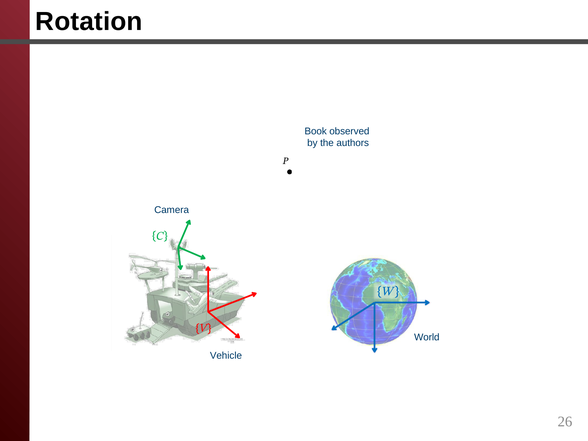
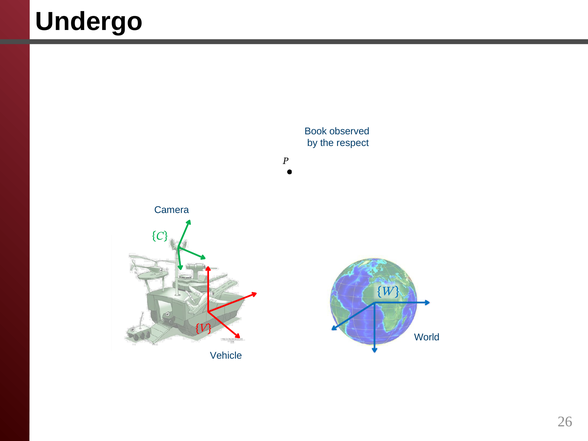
Rotation: Rotation -> Undergo (89, 21)
authors: authors -> respect (353, 143)
